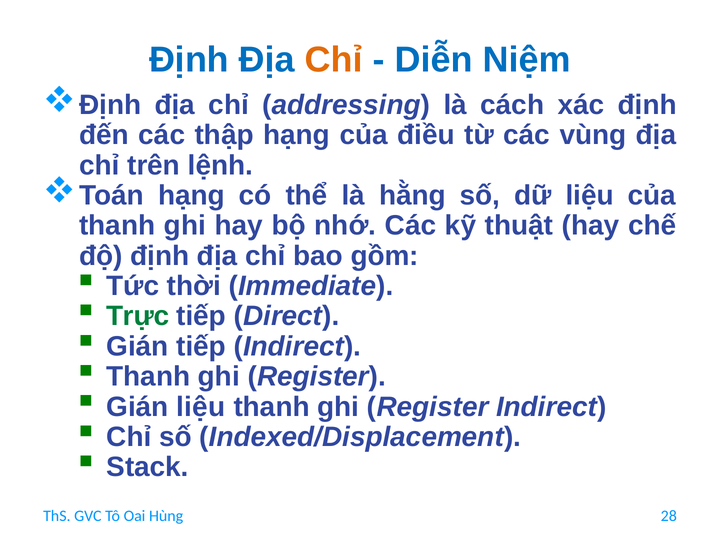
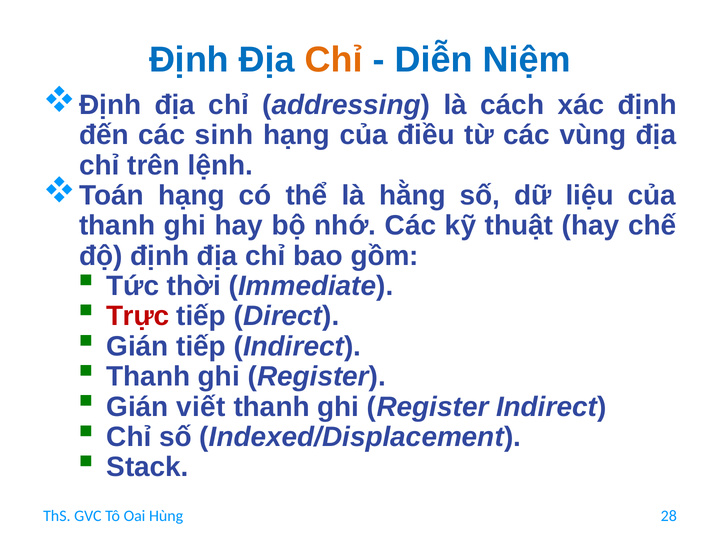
thập: thập -> sinh (224, 135)
Trực colour: green -> red (138, 316)
Gián liệu: liệu -> viết (201, 407)
